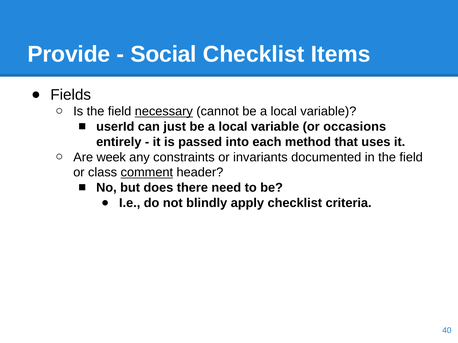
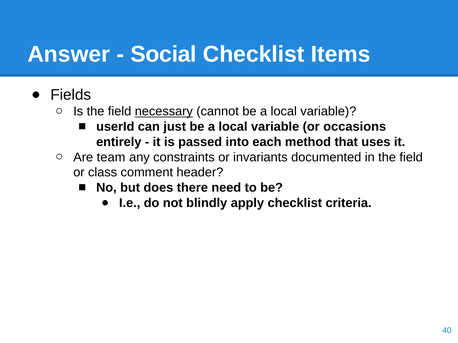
Provide: Provide -> Answer (69, 54)
week: week -> team (111, 157)
comment underline: present -> none (147, 173)
